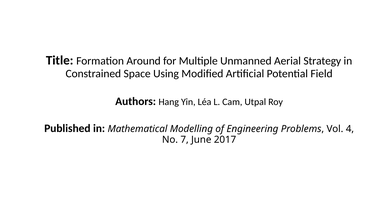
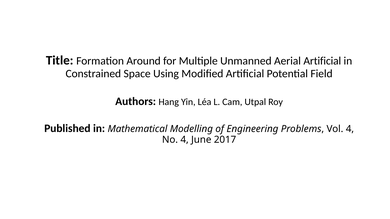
Aerial Strategy: Strategy -> Artificial (322, 61)
No 7: 7 -> 4 (185, 140)
